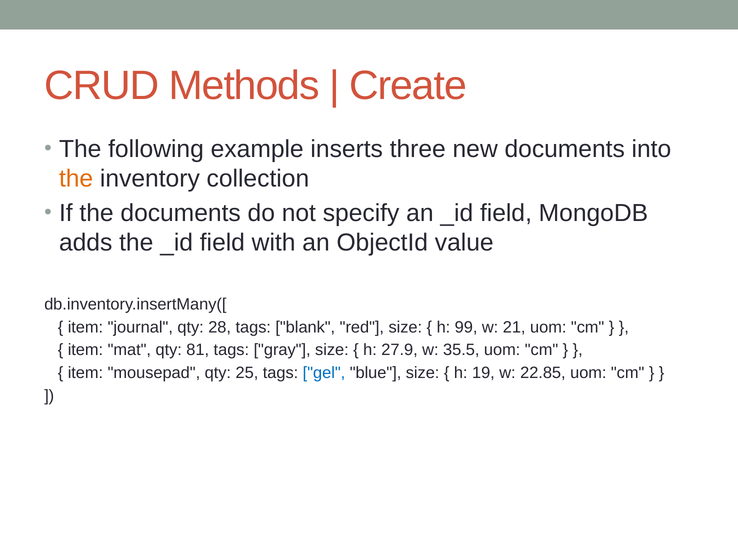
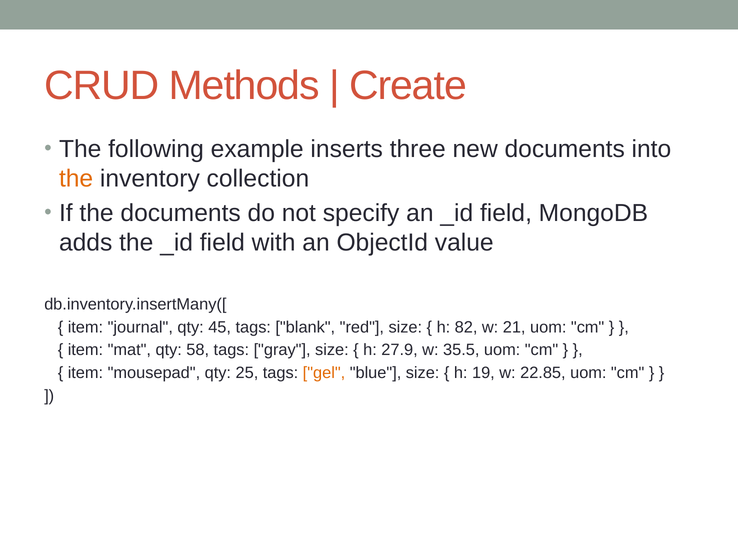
28: 28 -> 45 (220, 327)
99: 99 -> 82 (466, 327)
81: 81 -> 58 (198, 350)
gel colour: blue -> orange (324, 373)
